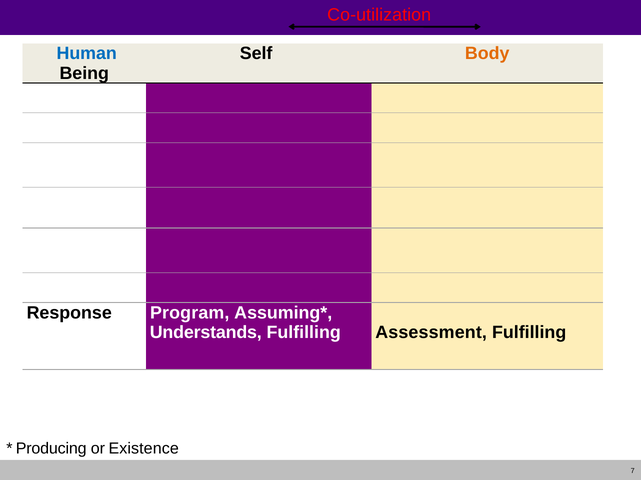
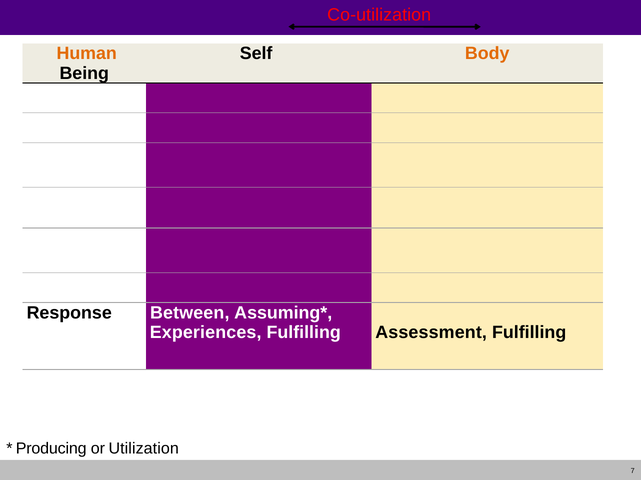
Human colour: blue -> orange (87, 54)
Program: Program -> Between (190, 313)
Understands: Understands -> Experiences (206, 333)
Existence: Existence -> Utilization (144, 449)
